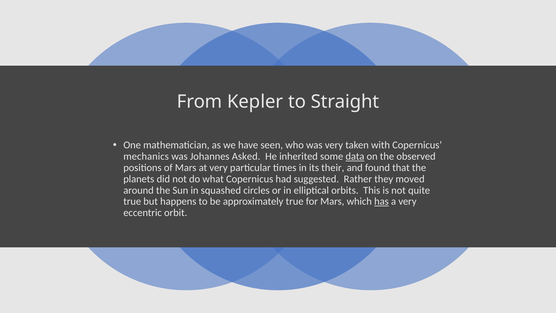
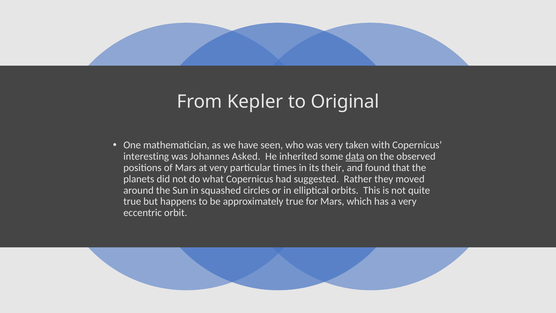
Straight: Straight -> Original (345, 101)
mechanics: mechanics -> interesting (146, 156)
has underline: present -> none (381, 201)
